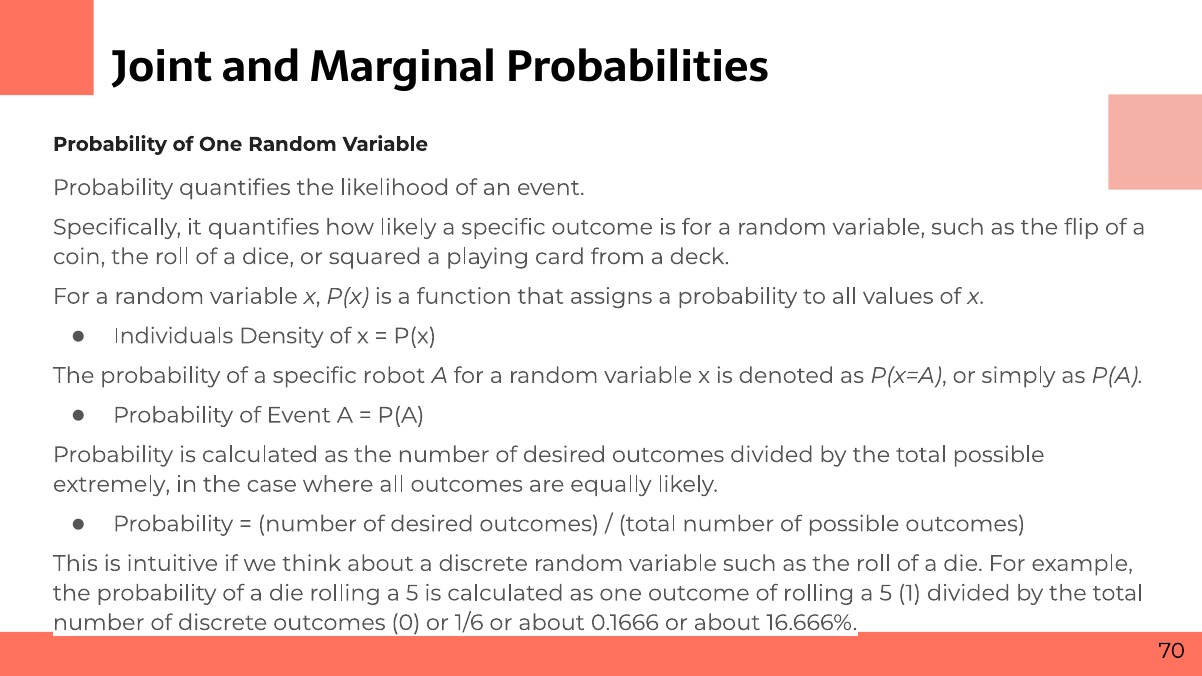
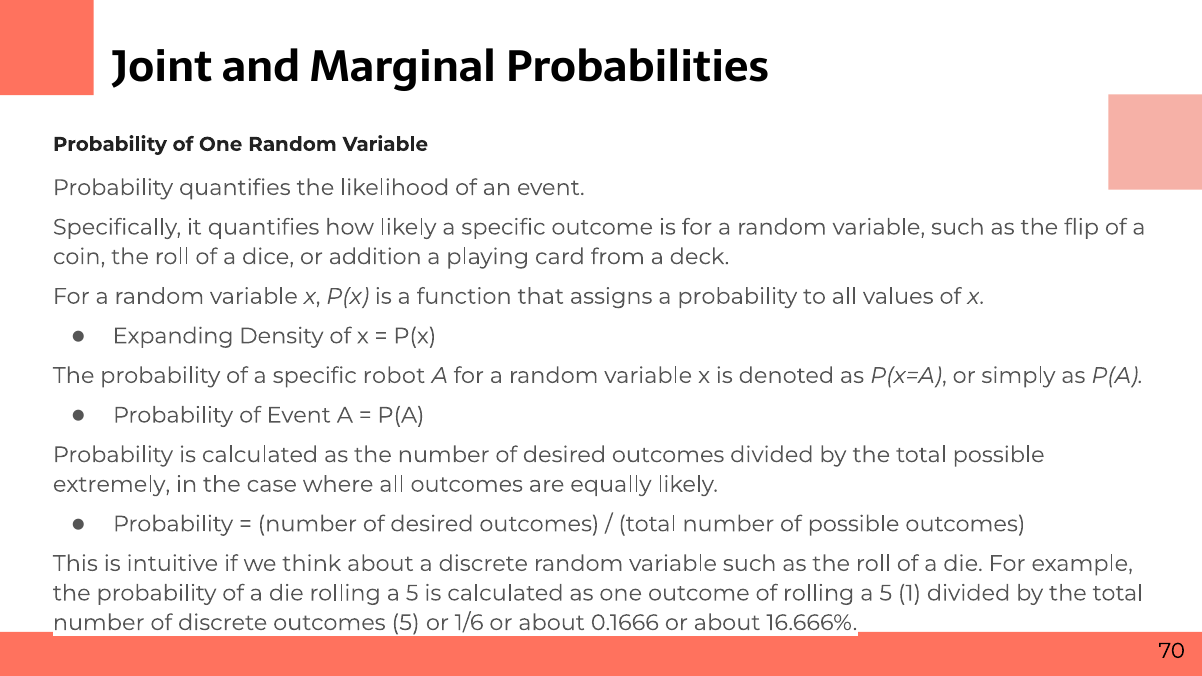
squared: squared -> addition (375, 257)
Individuals: Individuals -> Expanding (173, 336)
outcomes 0: 0 -> 5 (406, 623)
